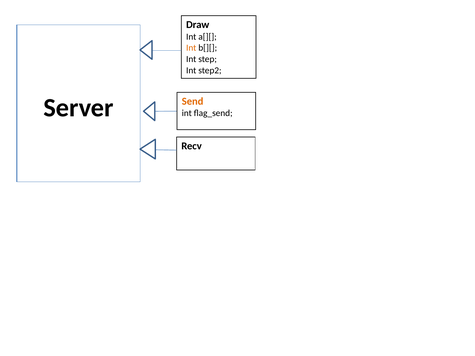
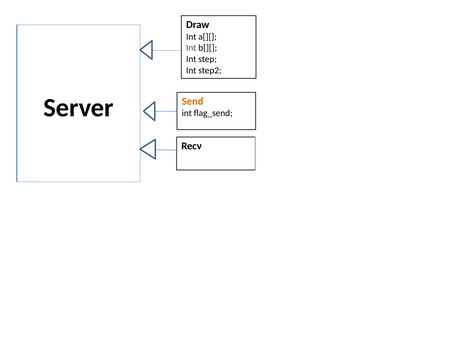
Int colour: orange -> purple (191, 48)
